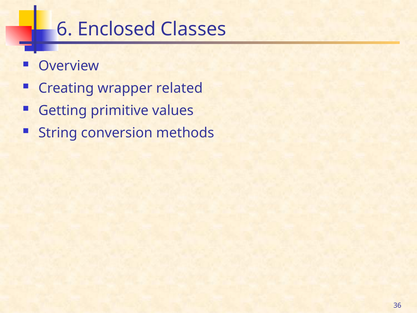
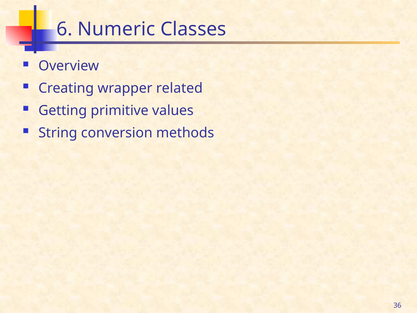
Enclosed: Enclosed -> Numeric (117, 29)
